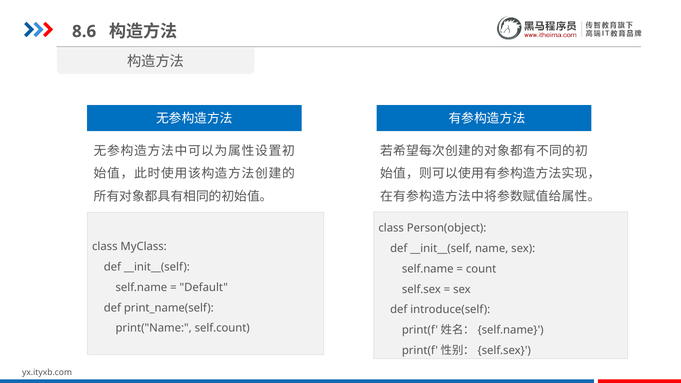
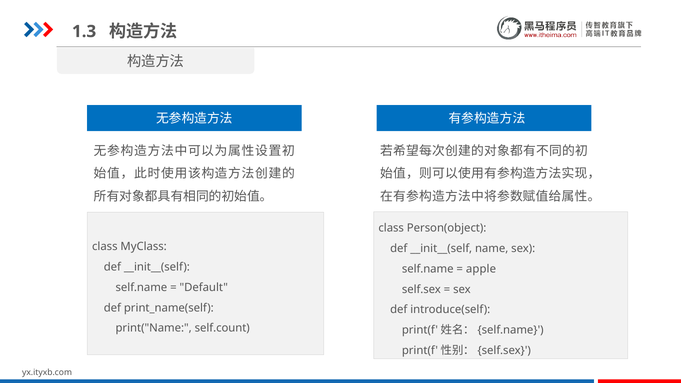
8.6: 8.6 -> 1.3 (84, 31)
count: count -> apple (481, 269)
